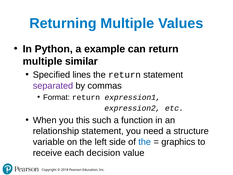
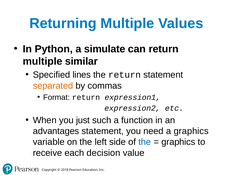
example: example -> simulate (105, 49)
separated colour: purple -> orange (53, 86)
this: this -> just (83, 120)
relationship: relationship -> advantages (56, 131)
a structure: structure -> graphics (191, 131)
